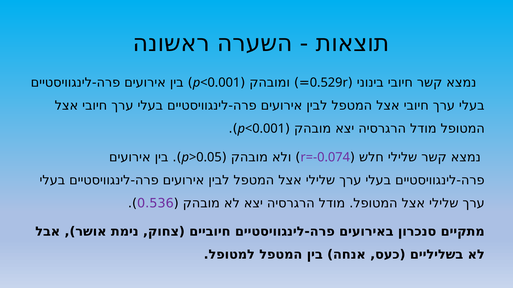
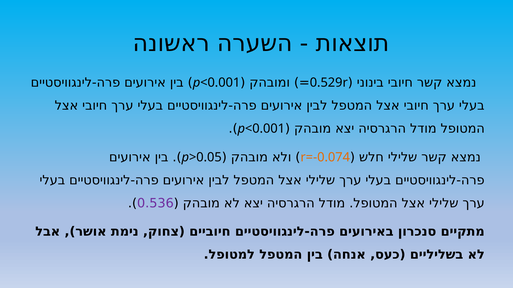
r=-0.074 colour: purple -> orange (325, 157)
